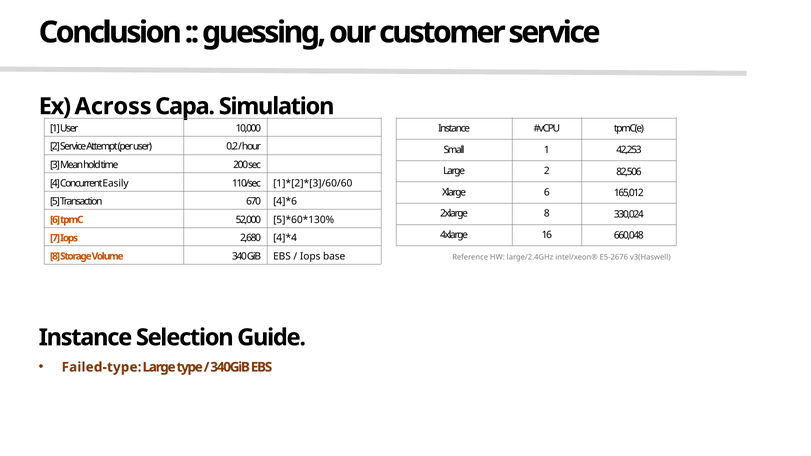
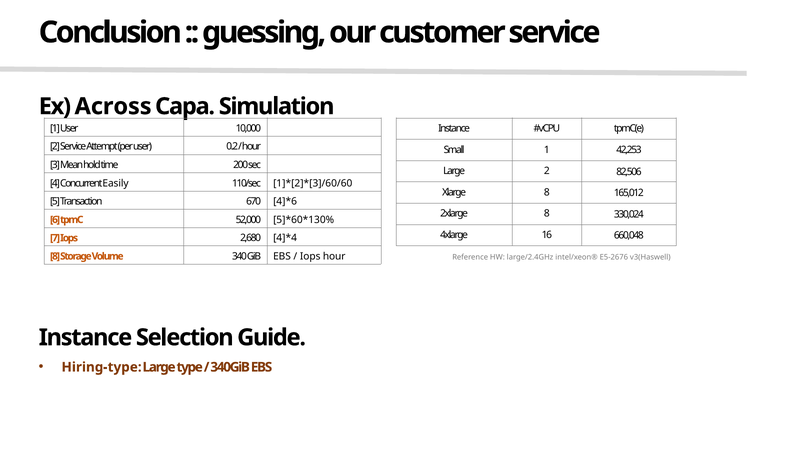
Xlarge 6: 6 -> 8 (547, 192)
Iops base: base -> hour (334, 256)
Failed-type: Failed-type -> Hiring-type (102, 367)
